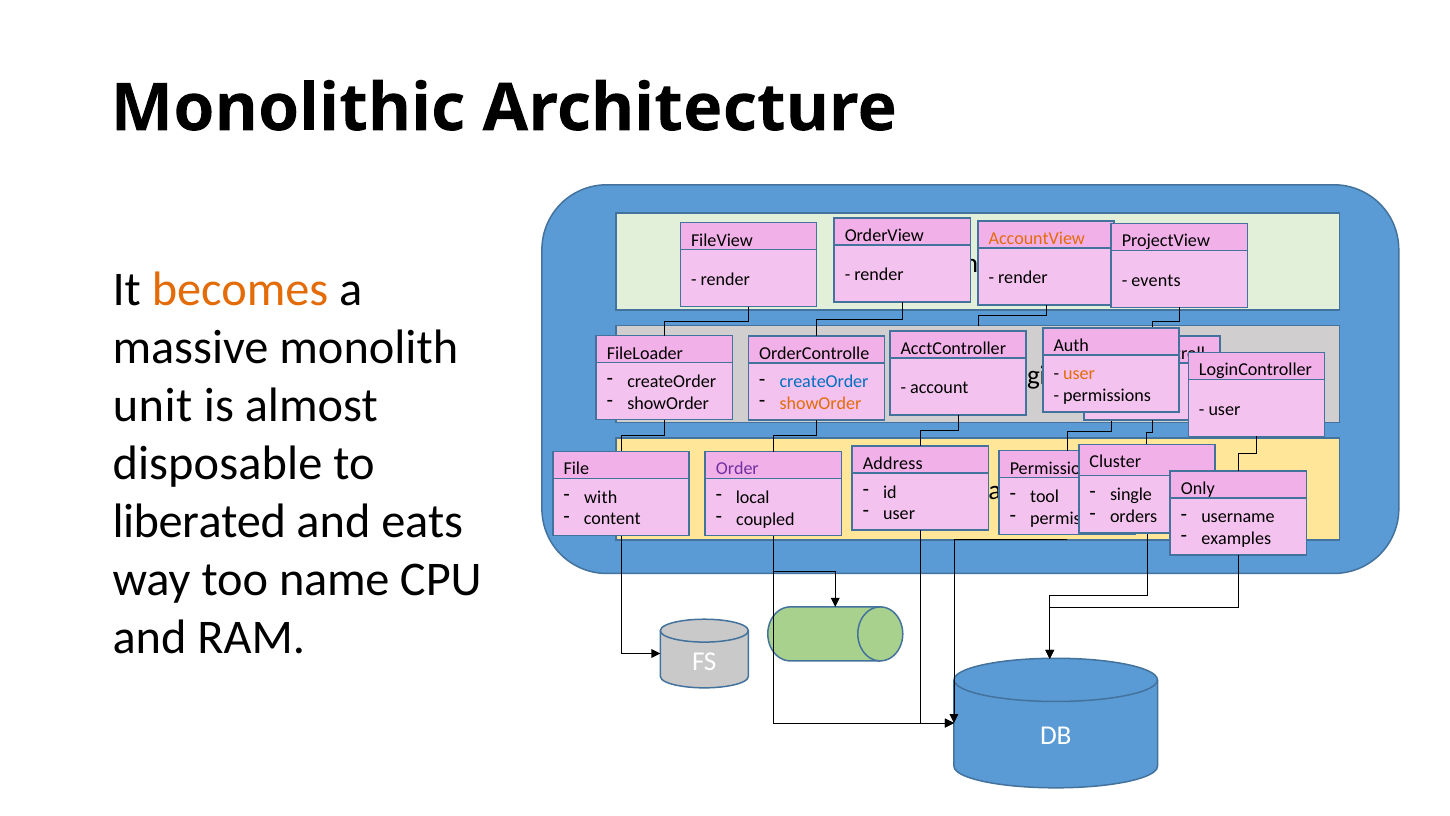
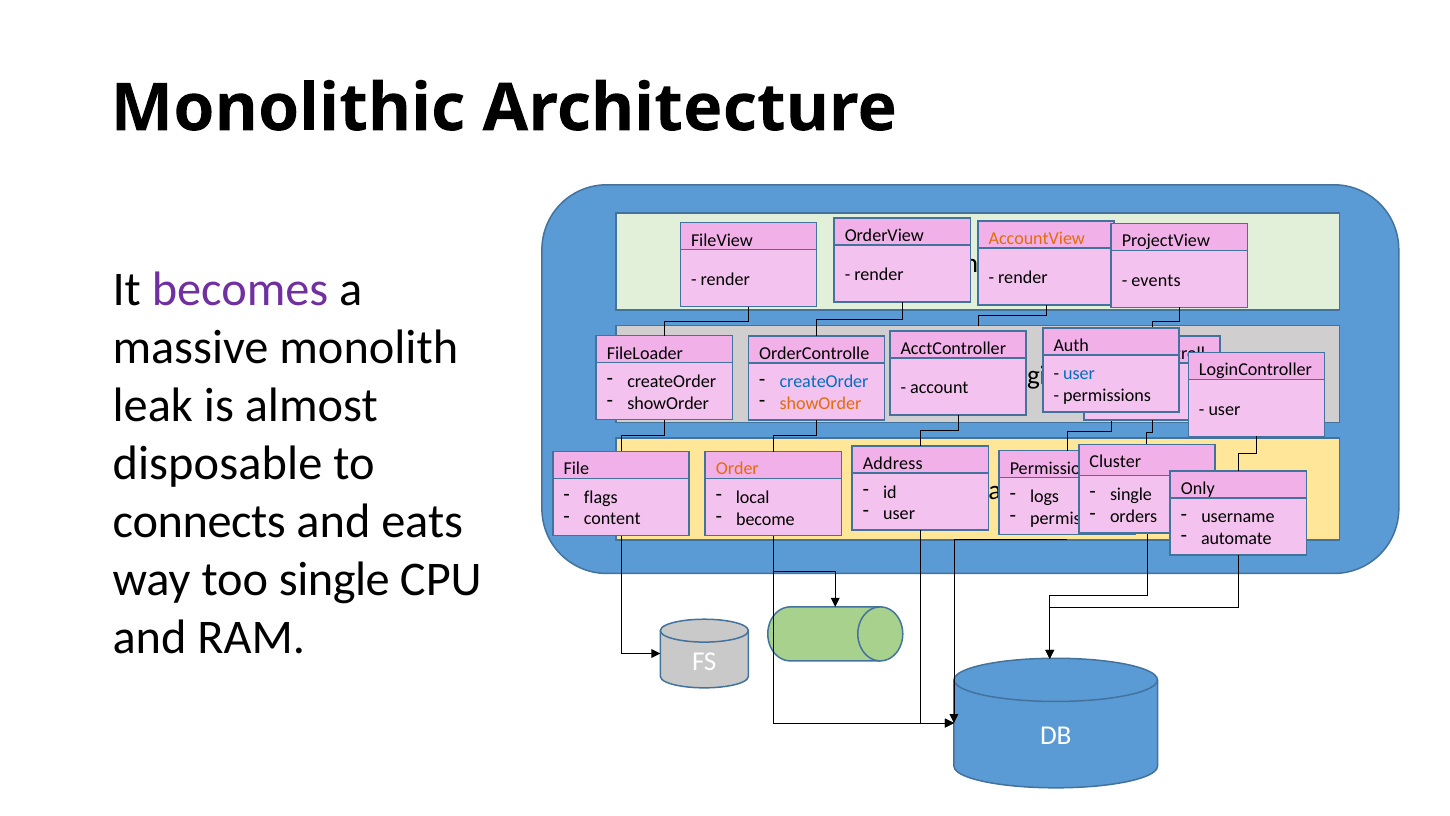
becomes colour: orange -> purple (240, 289)
user colour: orange -> blue (1079, 374)
unit: unit -> leak (153, 405)
Order colour: purple -> orange (737, 469)
tool: tool -> logs (1045, 496)
with: with -> flags (601, 497)
liberated: liberated -> connects (199, 521)
coupled: coupled -> become (765, 519)
examples: examples -> automate (1236, 538)
too name: name -> single (334, 580)
